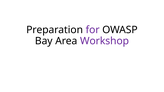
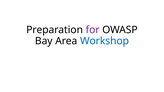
Workshop colour: purple -> blue (105, 41)
